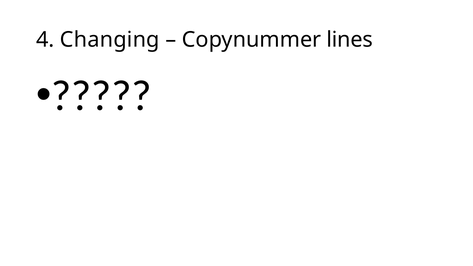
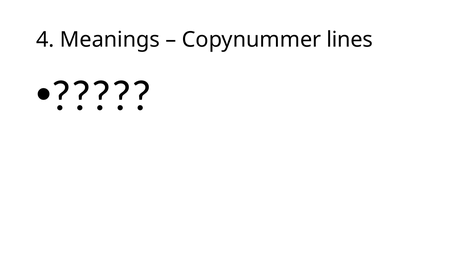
Changing: Changing -> Meanings (110, 40)
